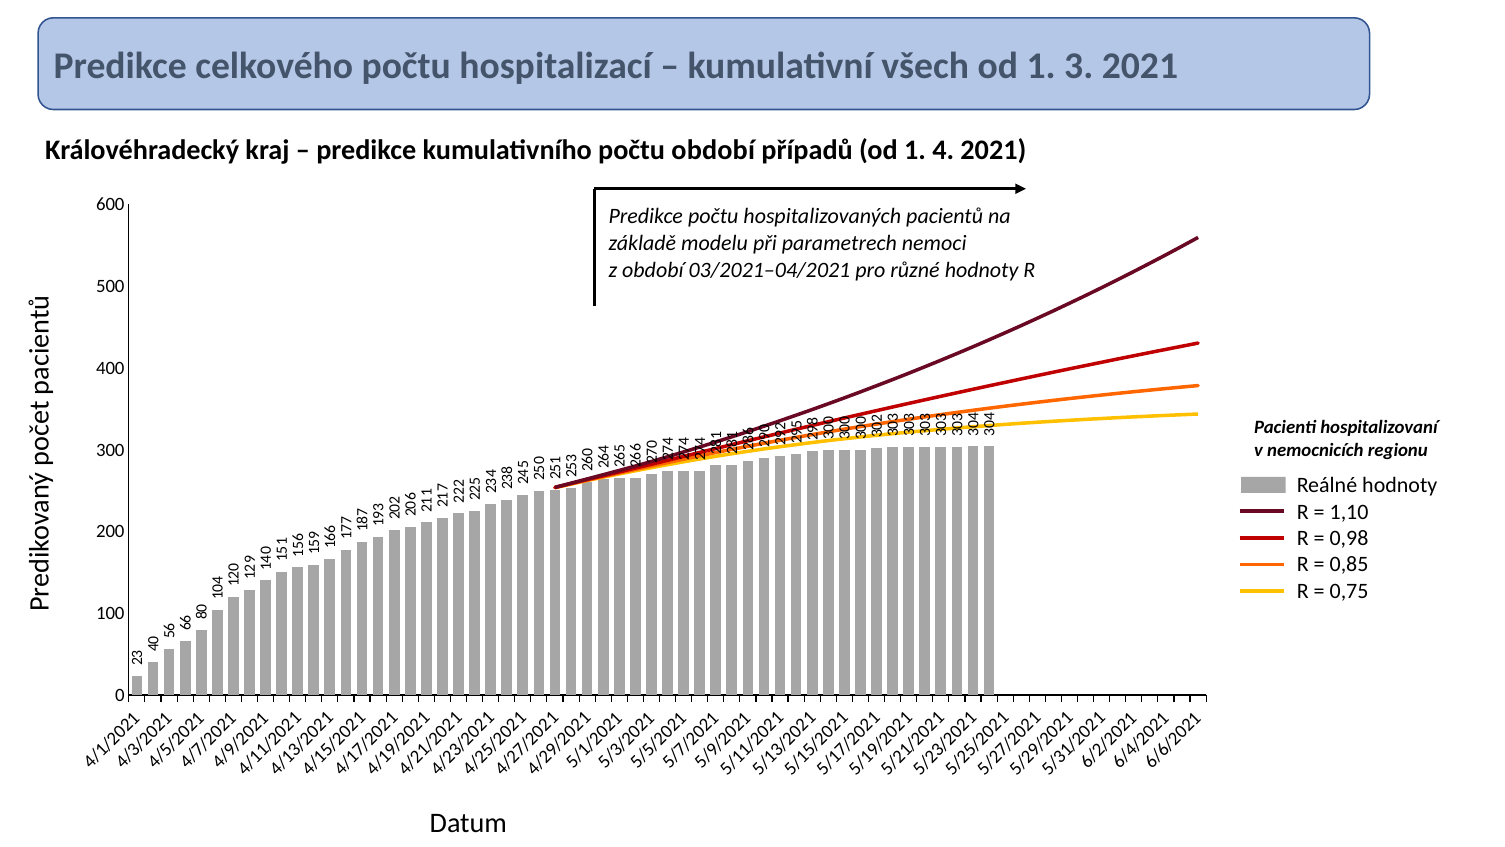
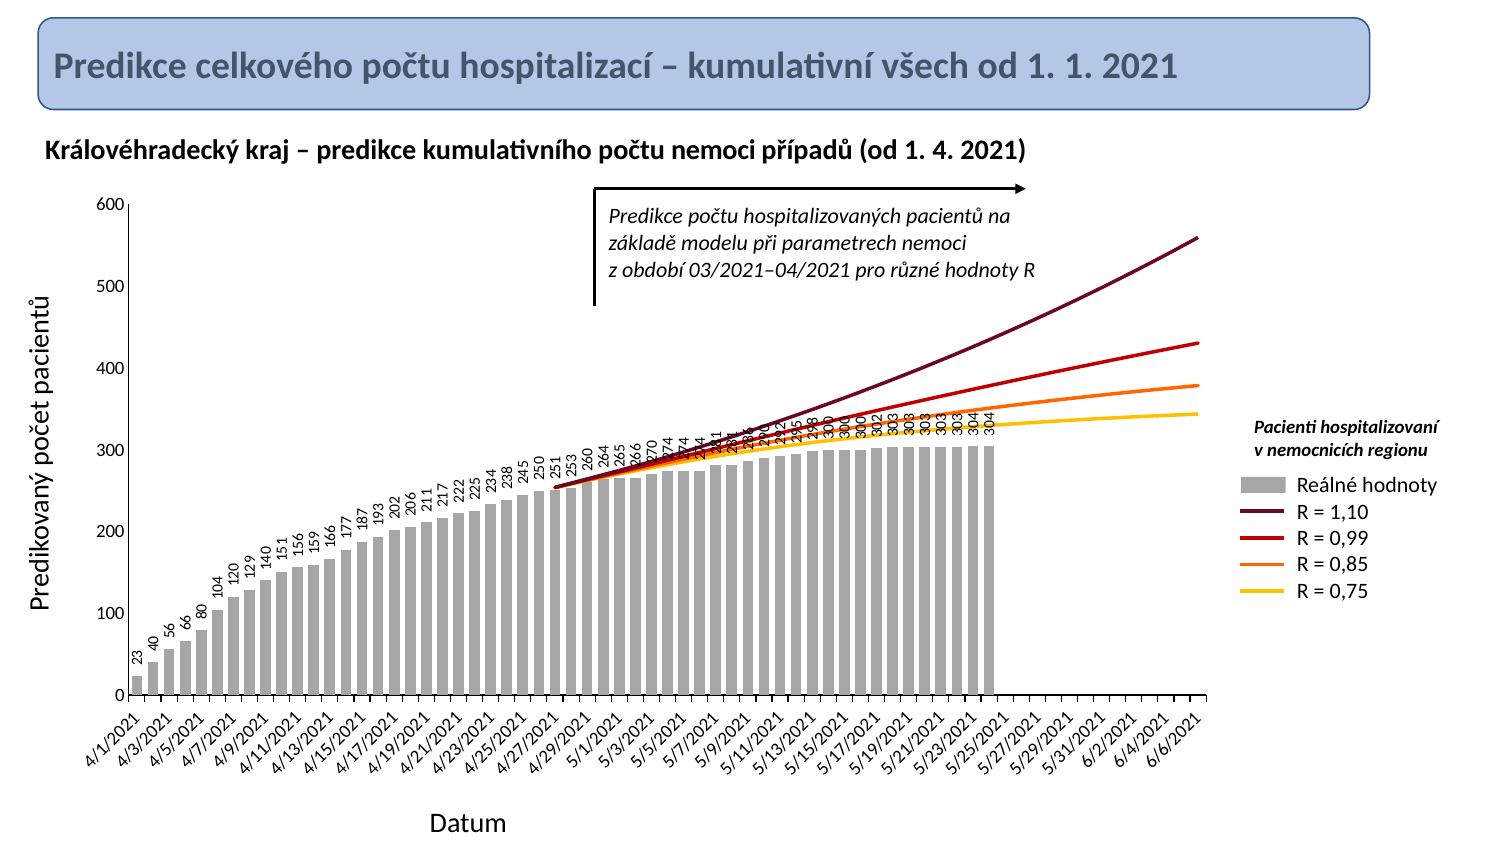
od 1 3: 3 -> 1 (1079, 66)
počtu období: období -> nemoci (713, 150)
0,98: 0,98 -> 0,99 (1349, 538)
